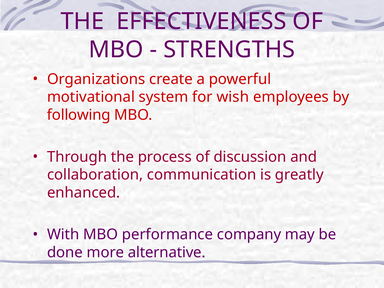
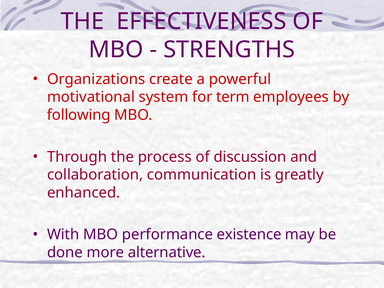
wish: wish -> term (233, 97)
company: company -> existence (249, 235)
